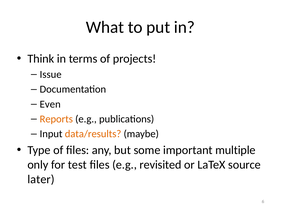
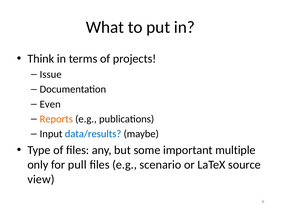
data/results colour: orange -> blue (93, 134)
test: test -> pull (77, 164)
revisited: revisited -> scenario (160, 164)
later: later -> view (41, 179)
